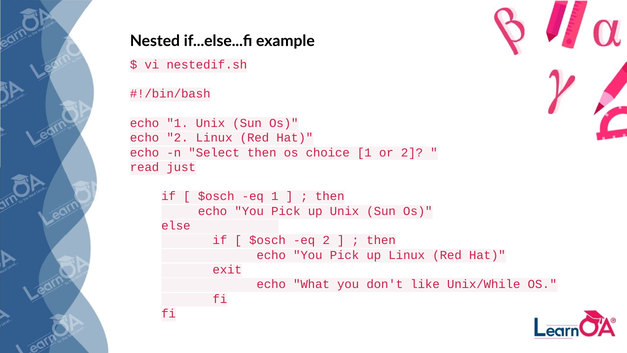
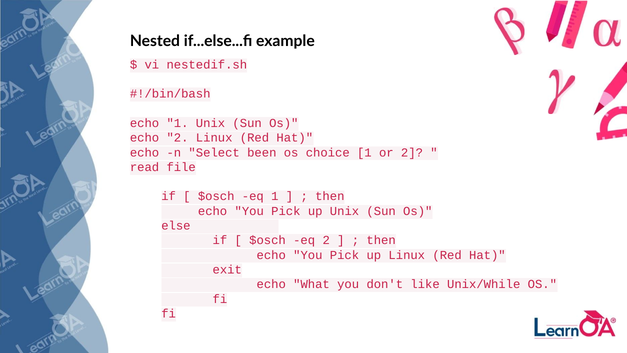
Select then: then -> been (262, 152)
just: just -> file (181, 167)
